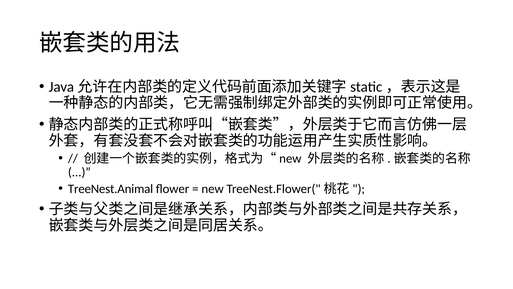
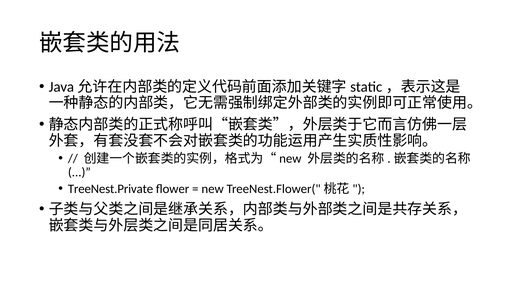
TreeNest.Animal: TreeNest.Animal -> TreeNest.Private (111, 189)
